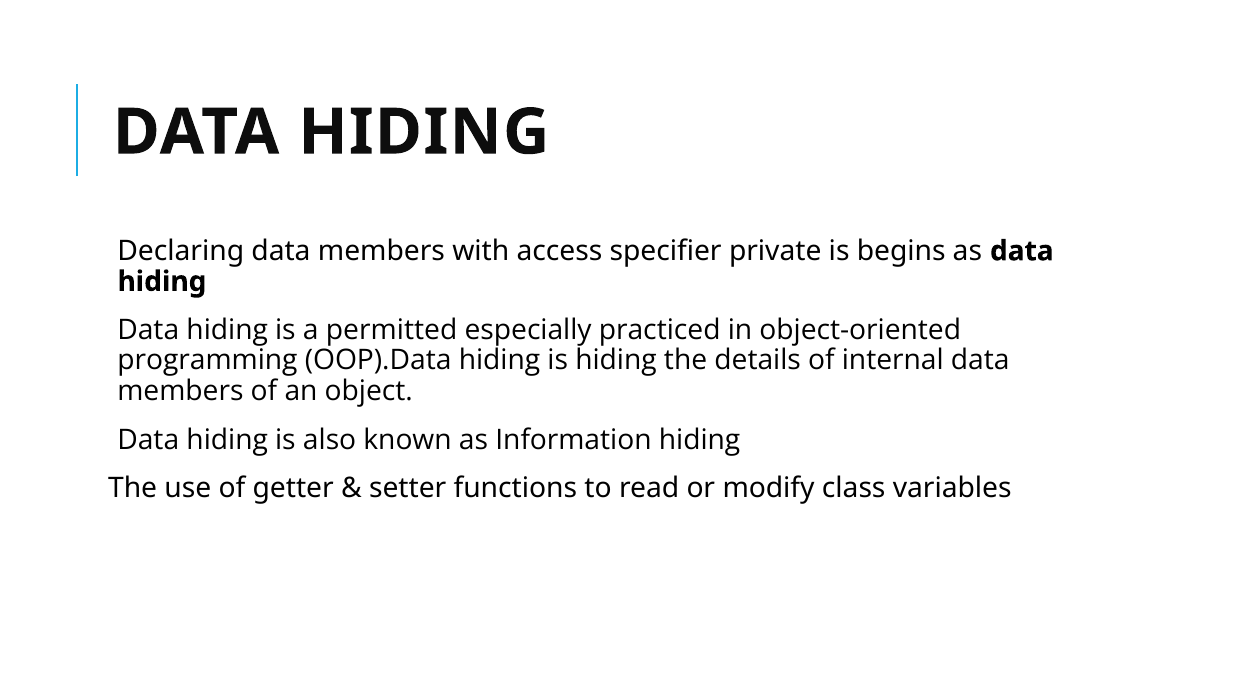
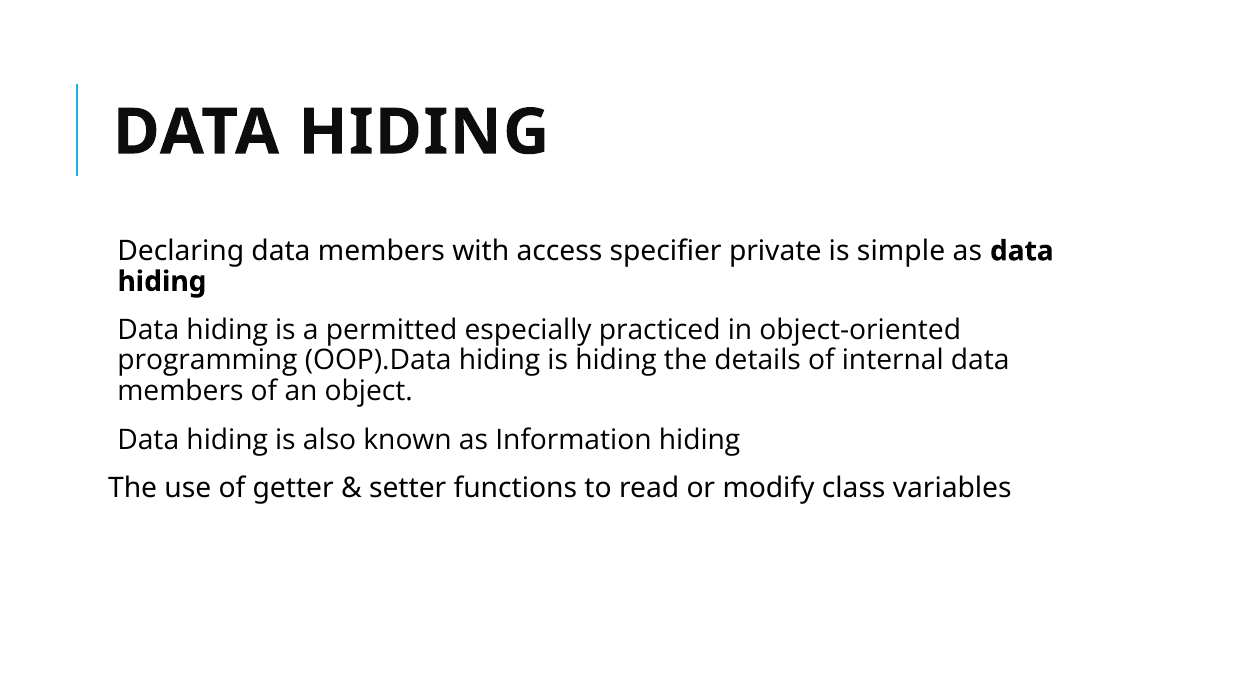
begins: begins -> simple (901, 251)
